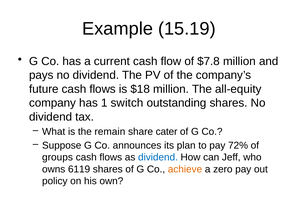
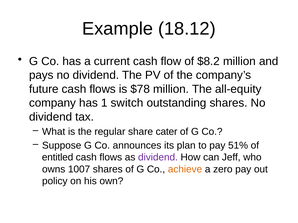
15.19: 15.19 -> 18.12 (187, 29)
$7.8: $7.8 -> $8.2 (209, 61)
$18: $18 -> $78 (140, 89)
remain: remain -> regular (110, 132)
72%: 72% -> 51% (238, 146)
groups: groups -> entitled (58, 158)
dividend colour: blue -> purple (158, 158)
6119: 6119 -> 1007 (79, 170)
